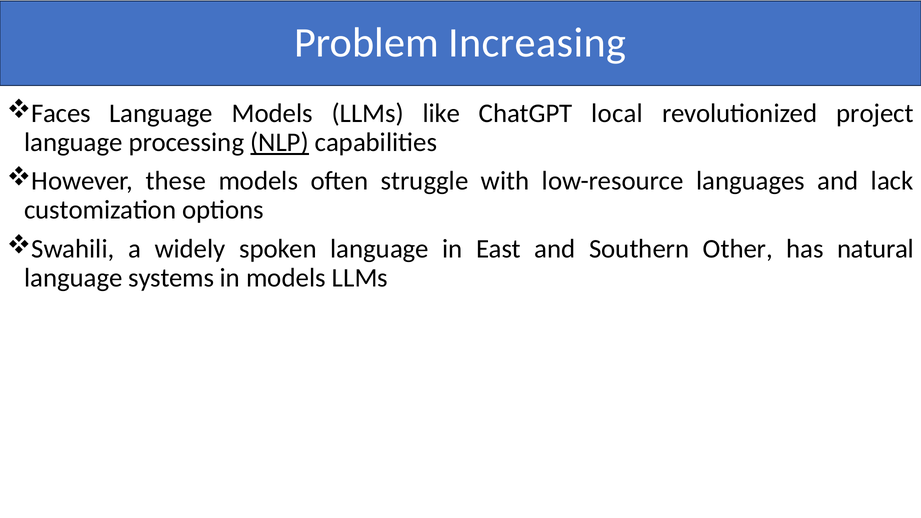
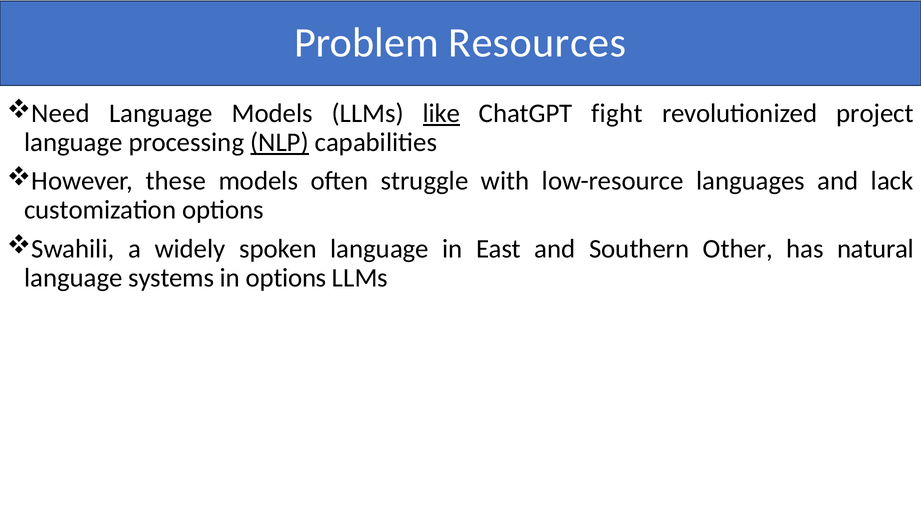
Increasing: Increasing -> Resources (537, 43)
Faces: Faces -> Need (61, 113)
like underline: none -> present (441, 113)
local: local -> fight (617, 113)
in models: models -> options (286, 278)
